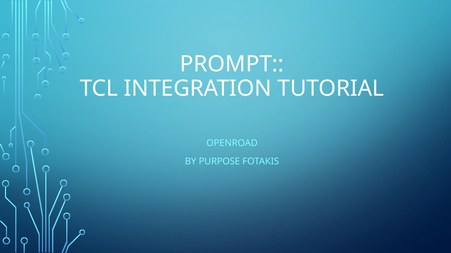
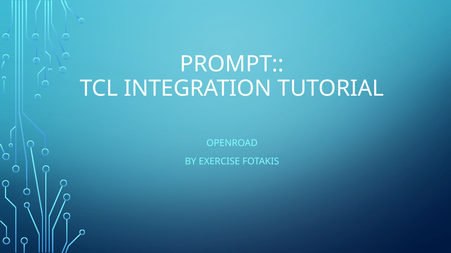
PURPOSE: PURPOSE -> EXERCISE (219, 162)
